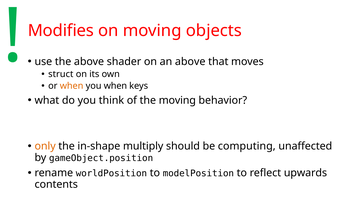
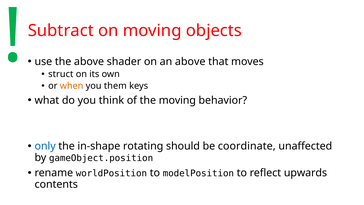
Modifies: Modifies -> Subtract (61, 31)
you when: when -> them (115, 86)
only colour: orange -> blue (45, 146)
multiply: multiply -> rotating (143, 146)
computing: computing -> coordinate (247, 146)
